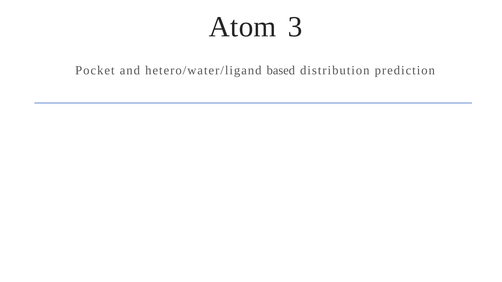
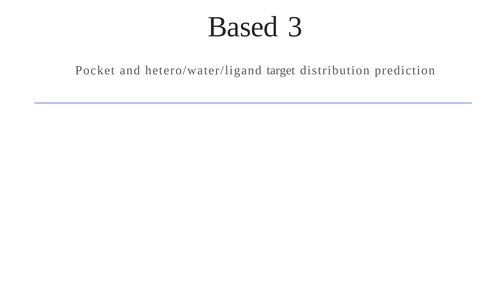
Atom: Atom -> Based (243, 27)
based: based -> target (281, 70)
